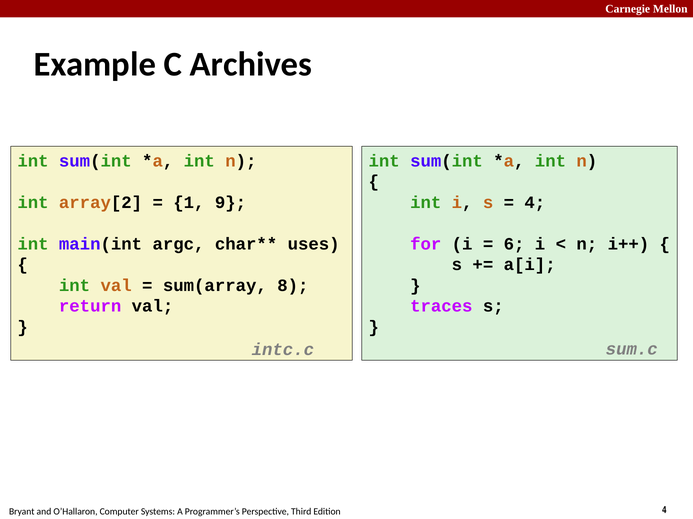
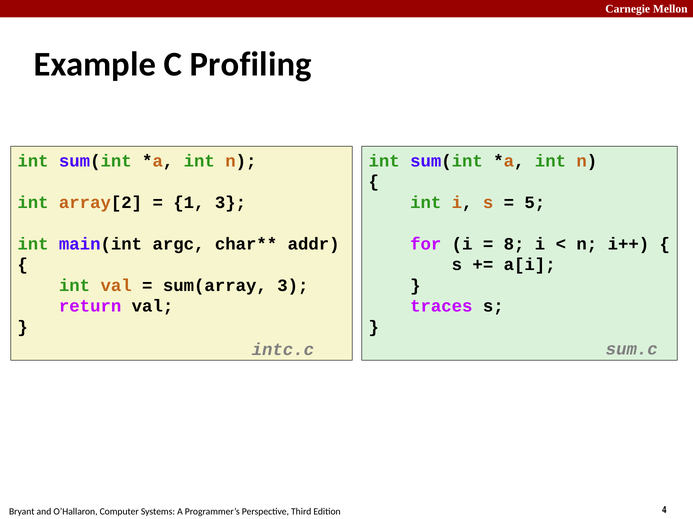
Archives: Archives -> Profiling (251, 64)
1 9: 9 -> 3 (230, 203)
4: 4 -> 5 (535, 203)
uses: uses -> addr (314, 244)
6: 6 -> 8 (514, 244)
sum(array 8: 8 -> 3 (293, 286)
